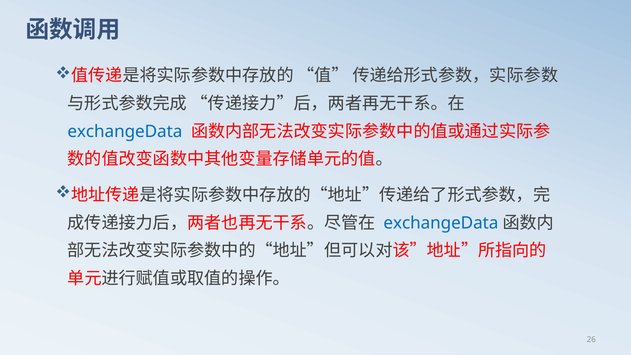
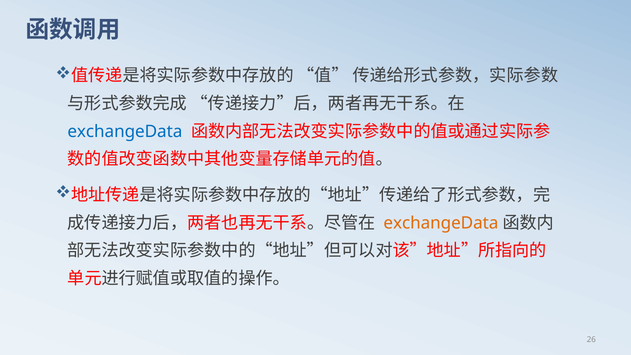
exchangeData colour: blue -> orange (441, 223)
